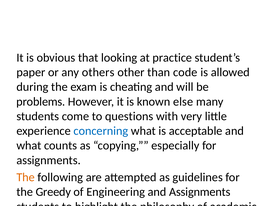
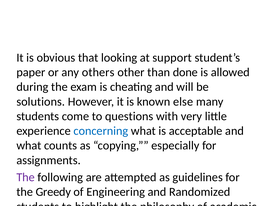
practice: practice -> support (172, 57)
code: code -> done (185, 72)
problems: problems -> solutions (41, 101)
The colour: orange -> purple (26, 177)
and Assignments: Assignments -> Randomized (200, 191)
